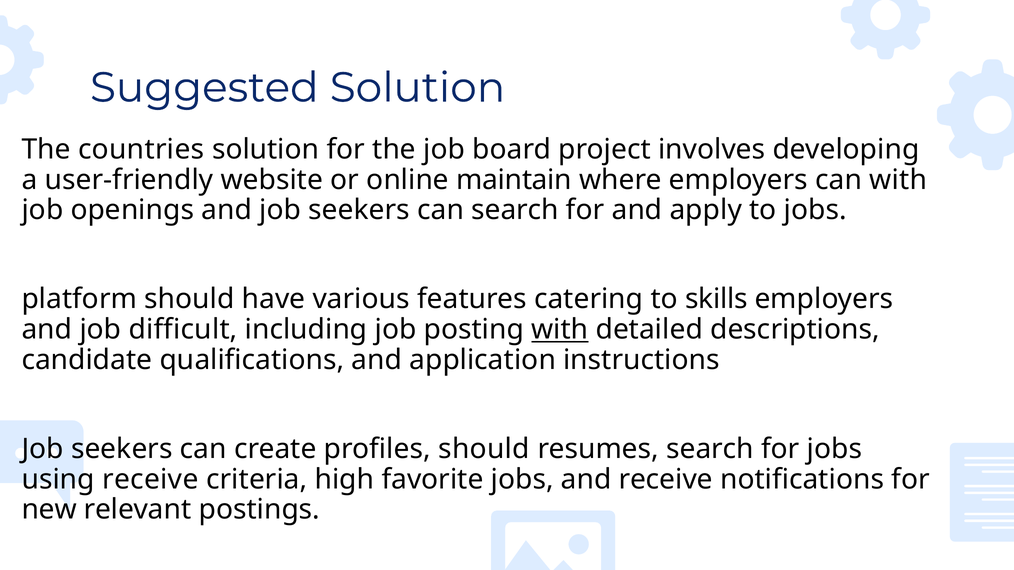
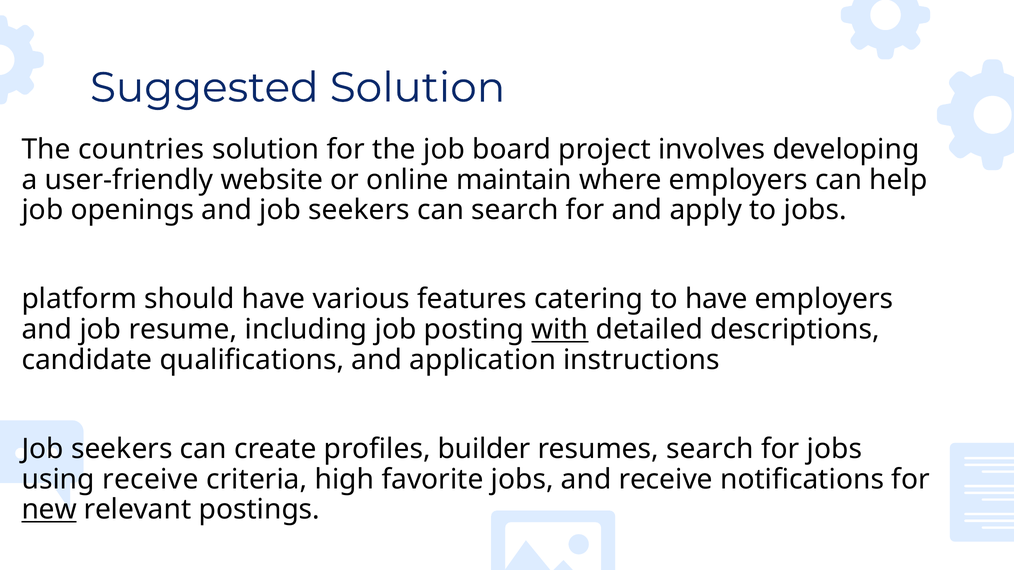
can with: with -> help (898, 180)
to skills: skills -> have (716, 299)
difficult: difficult -> resume (183, 330)
profiles should: should -> builder (484, 449)
new underline: none -> present (49, 510)
